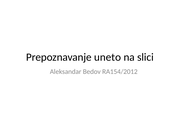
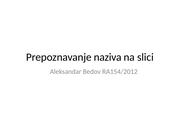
uneto: uneto -> naziva (108, 57)
